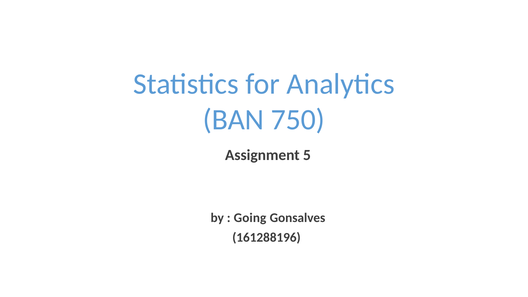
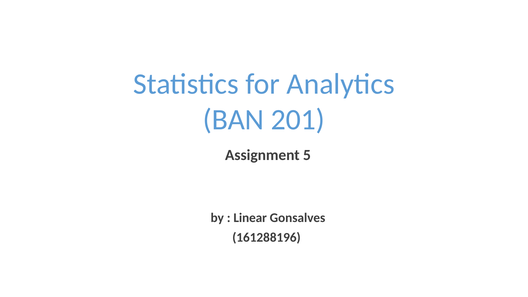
750: 750 -> 201 (298, 120)
Going: Going -> Linear (250, 218)
